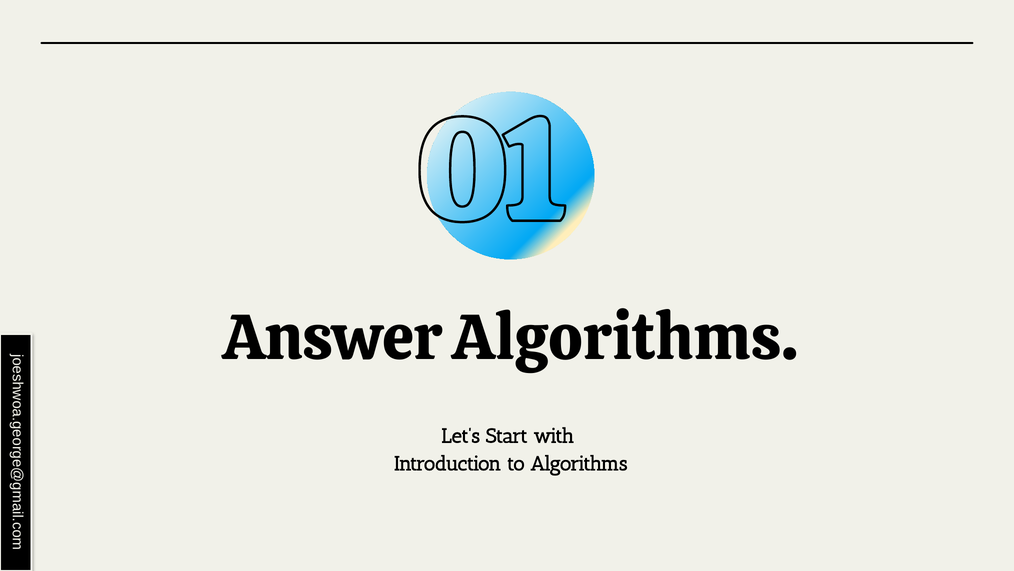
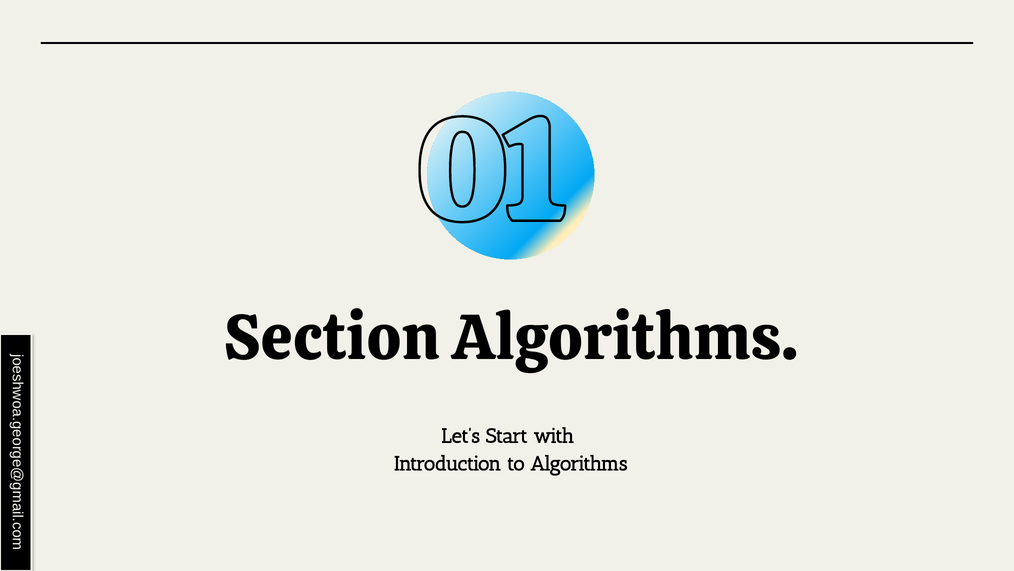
Answer: Answer -> Section (332, 338)
